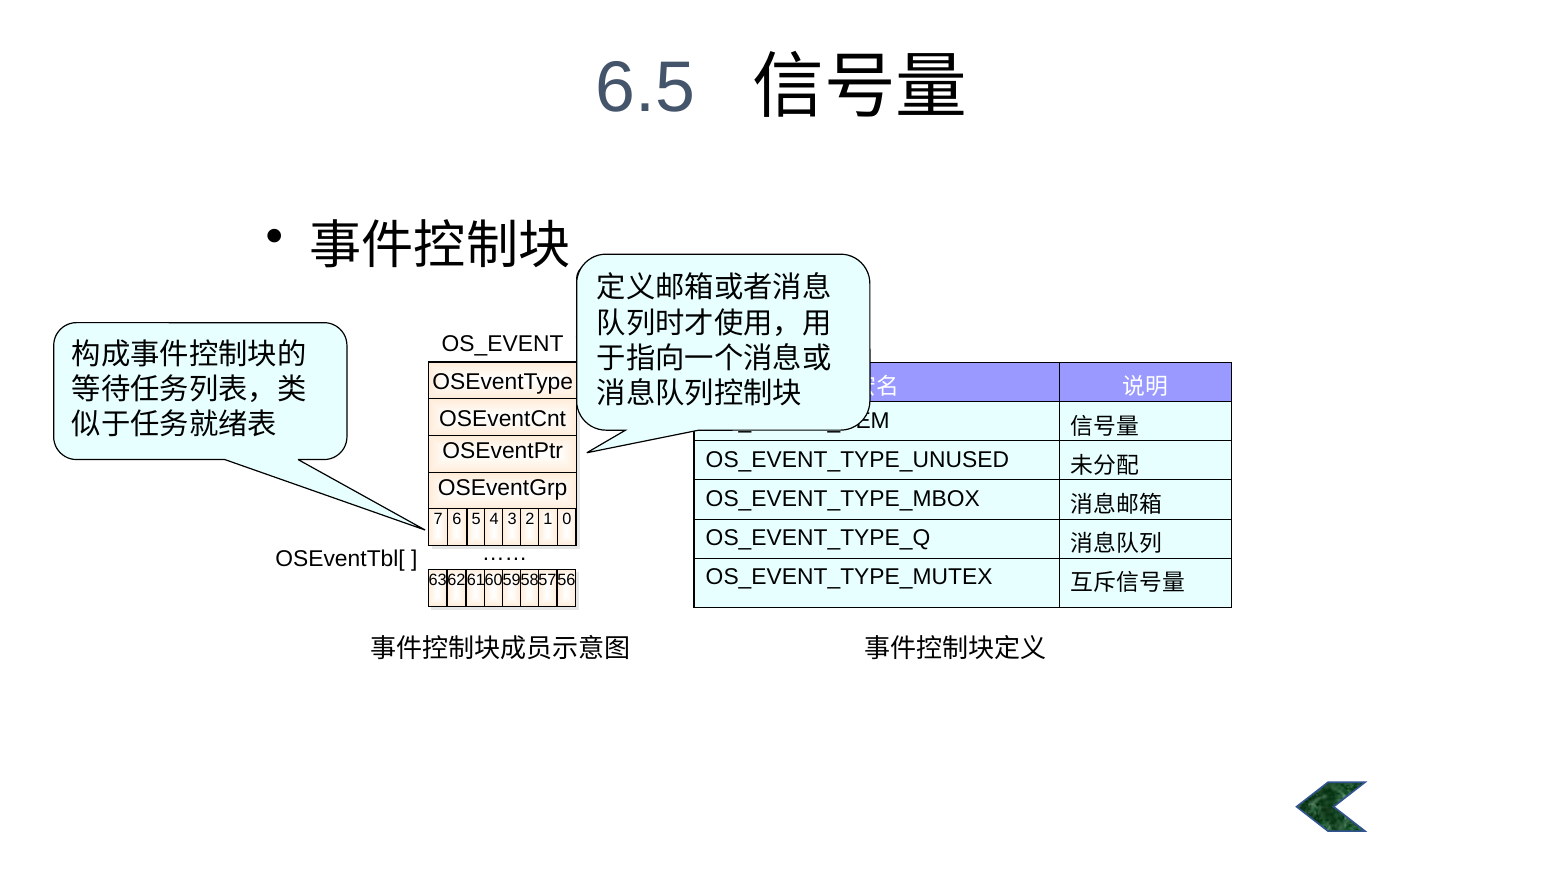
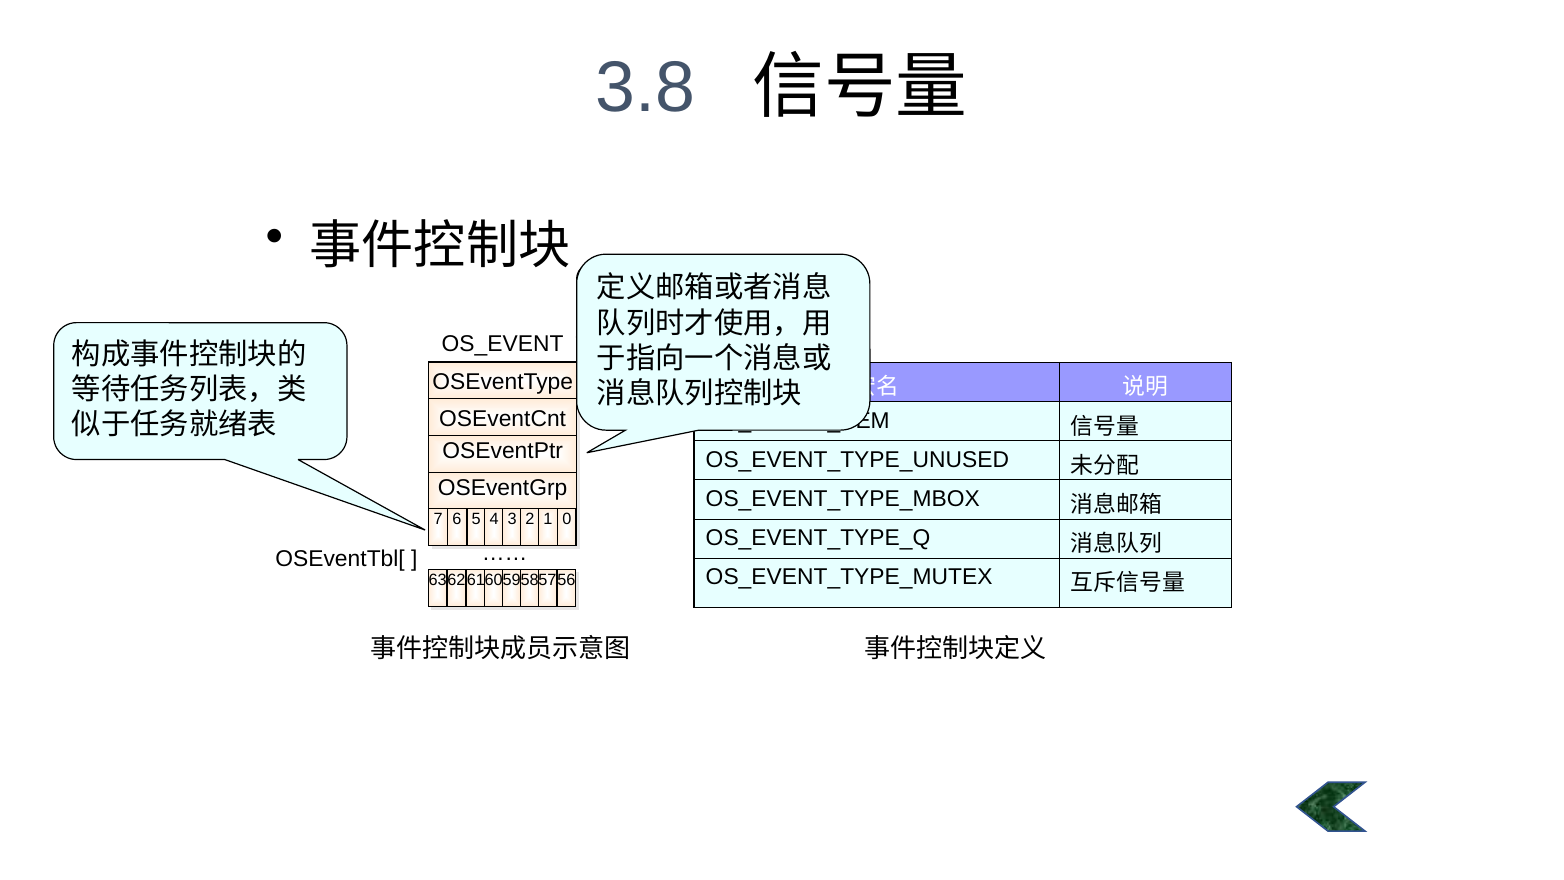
6.5: 6.5 -> 3.8 (646, 88)
